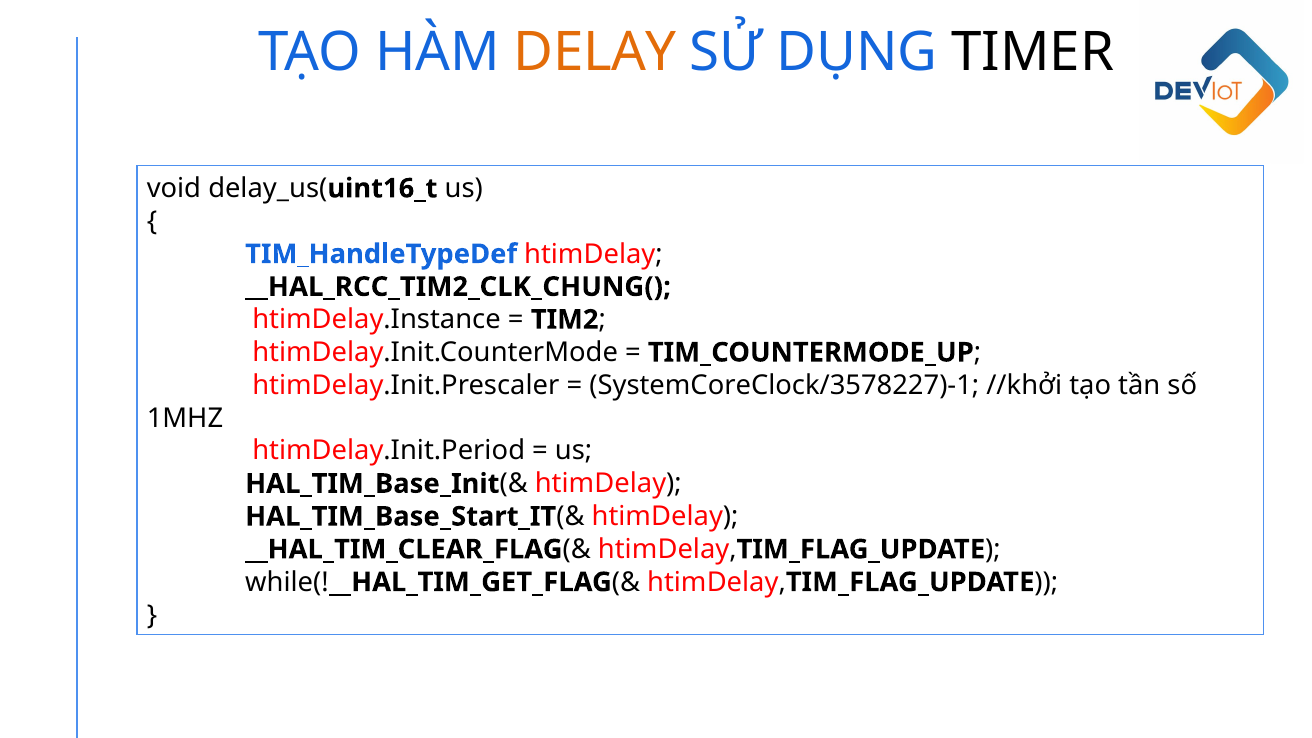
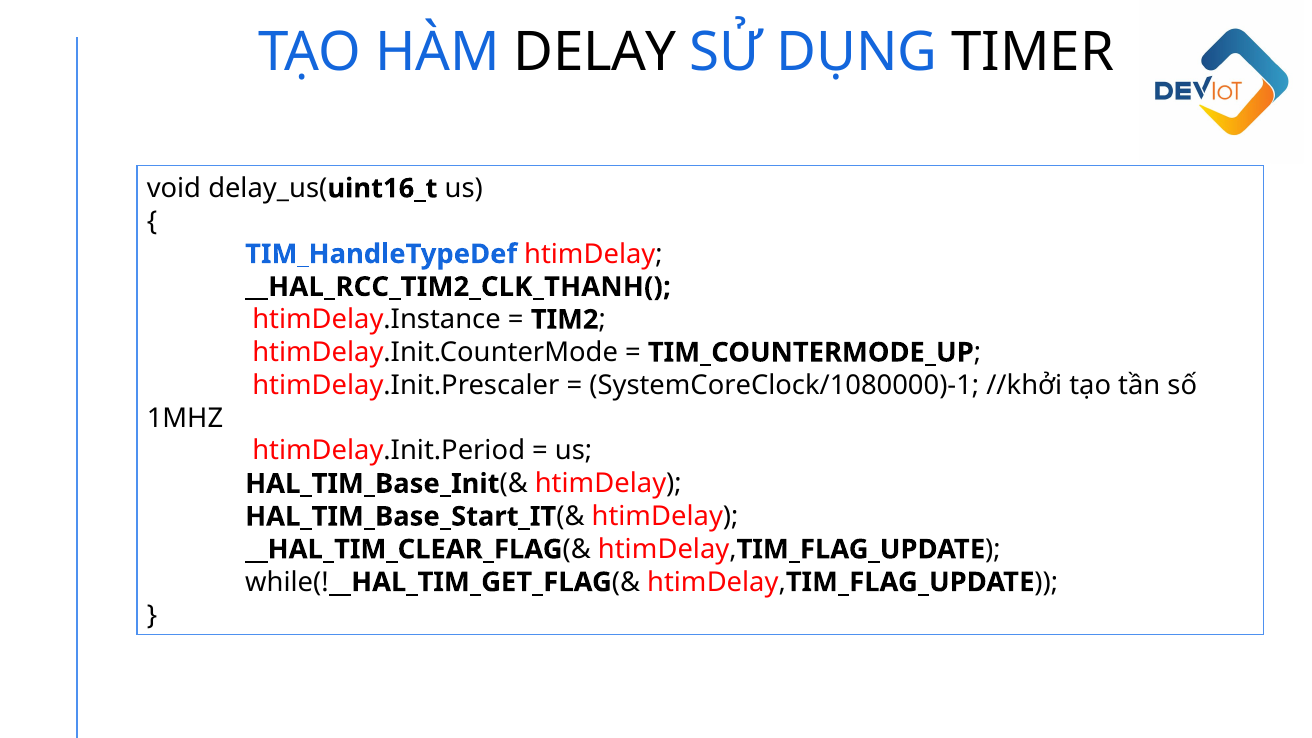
DELAY colour: orange -> black (595, 52)
__HAL_RCC_TIM2_CLK_CHUNG(: __HAL_RCC_TIM2_CLK_CHUNG( -> __HAL_RCC_TIM2_CLK_THANH( (458, 287)
SystemCoreClock/3578227)-1: SystemCoreClock/3578227)-1 -> SystemCoreClock/1080000)-1 (784, 385)
